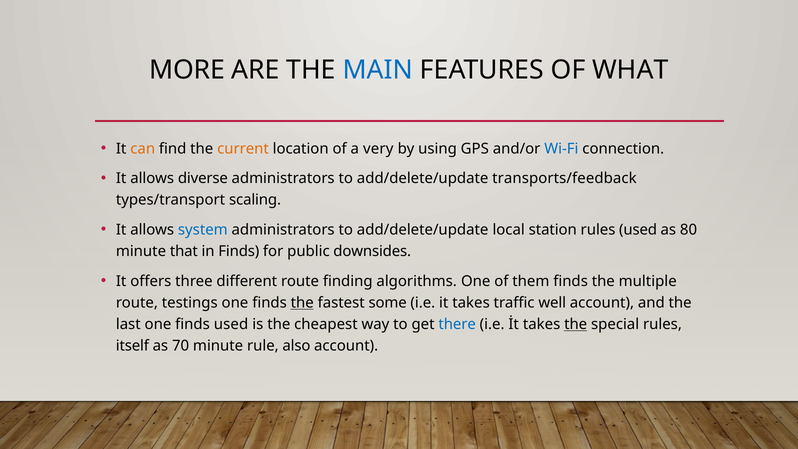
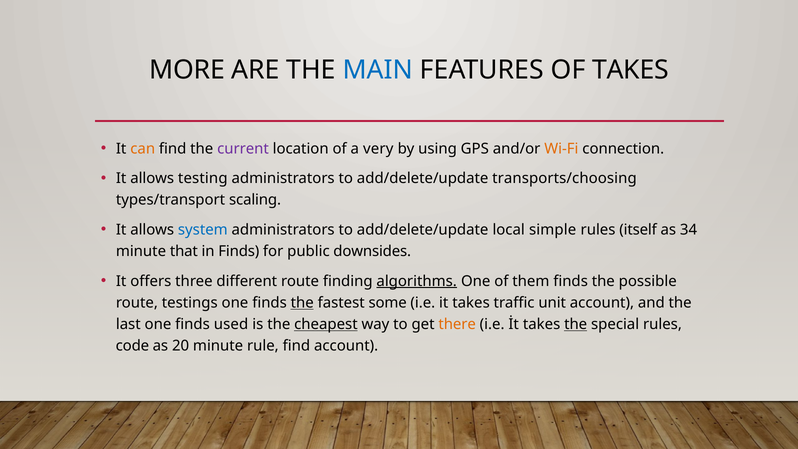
OF WHAT: WHAT -> TAKES (630, 70)
current colour: orange -> purple (243, 149)
Wi-Fi colour: blue -> orange (561, 149)
diverse: diverse -> testing (203, 178)
transports/feedback: transports/feedback -> transports/choosing (564, 178)
station: station -> simple (553, 230)
rules used: used -> itself (638, 230)
80: 80 -> 34 (689, 230)
algorithms underline: none -> present (417, 281)
multiple: multiple -> possible (648, 281)
well: well -> unit (552, 303)
cheapest underline: none -> present (326, 324)
there colour: blue -> orange (457, 324)
itself: itself -> code (132, 346)
70: 70 -> 20 (181, 346)
rule also: also -> find (296, 346)
